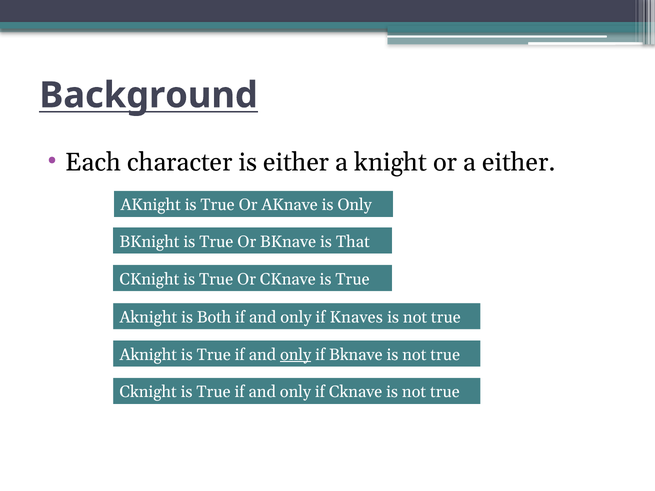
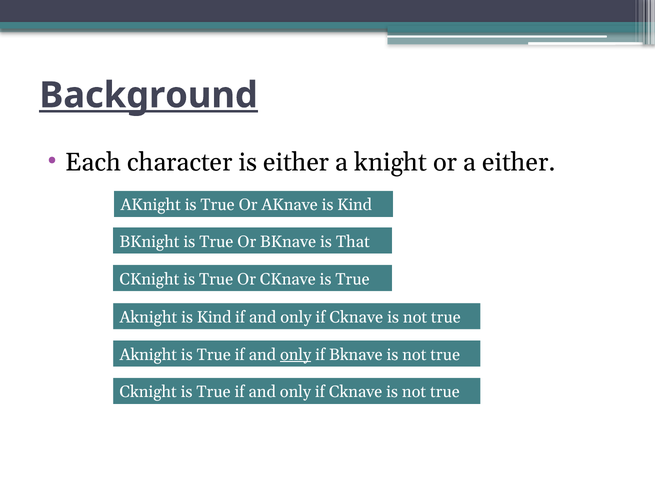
Background underline: none -> present (149, 95)
AKnave is Only: Only -> Kind (355, 205)
Aknight is Both: Both -> Kind (214, 318)
Knaves: Knaves -> Cknave (356, 318)
